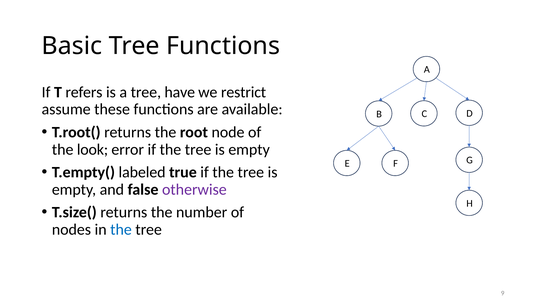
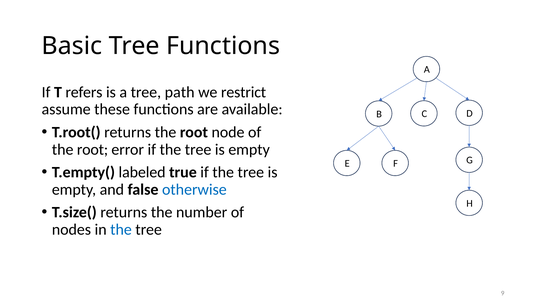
have: have -> path (180, 92)
look: look -> root (92, 149)
otherwise colour: purple -> blue (194, 190)
